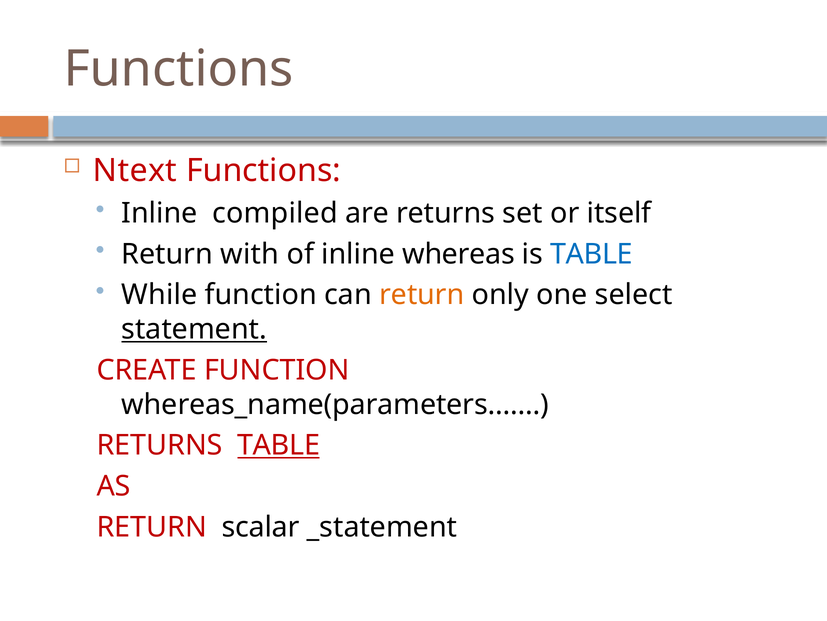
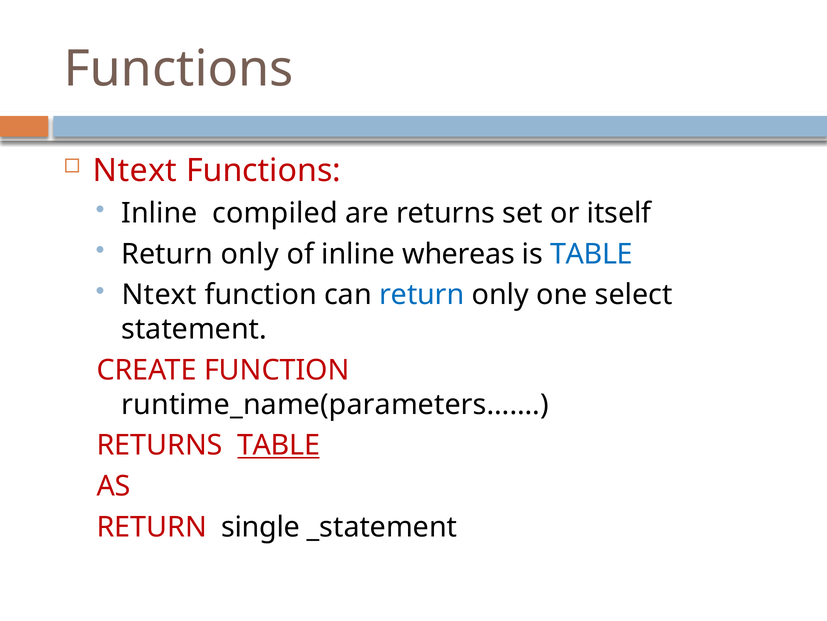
with: with -> only (250, 254)
While: While -> Ntext (159, 294)
return colour: orange -> blue (422, 294)
statement underline: present -> none (194, 329)
whereas_name(parameters……: whereas_name(parameters…… -> runtime_name(parameters…… (335, 404)
scalar: scalar -> single (261, 526)
